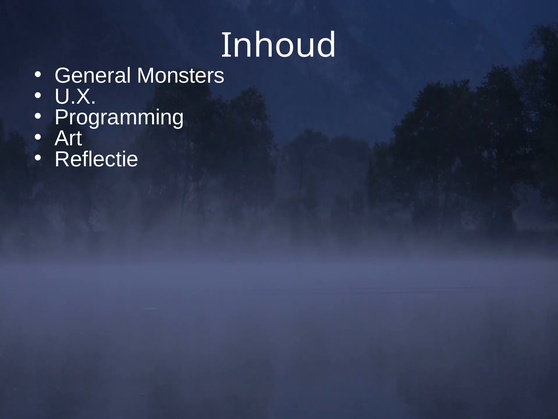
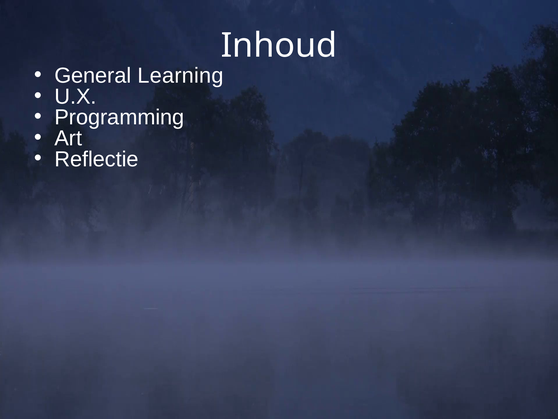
Monsters: Monsters -> Learning (181, 76)
